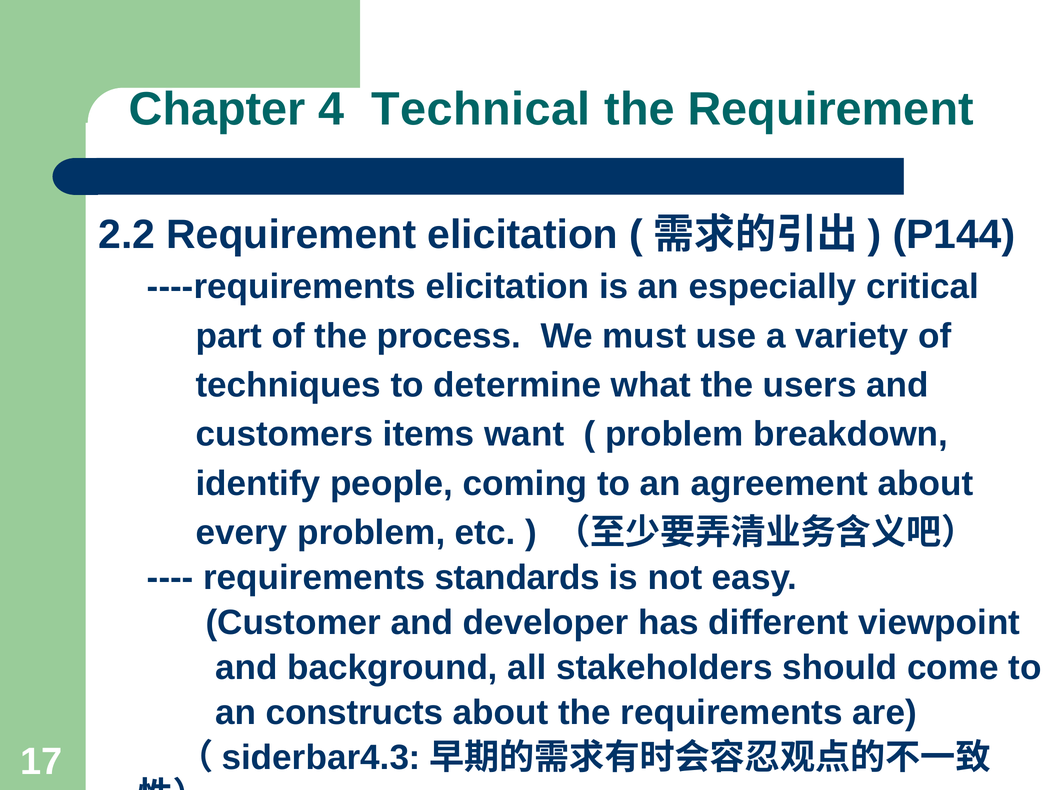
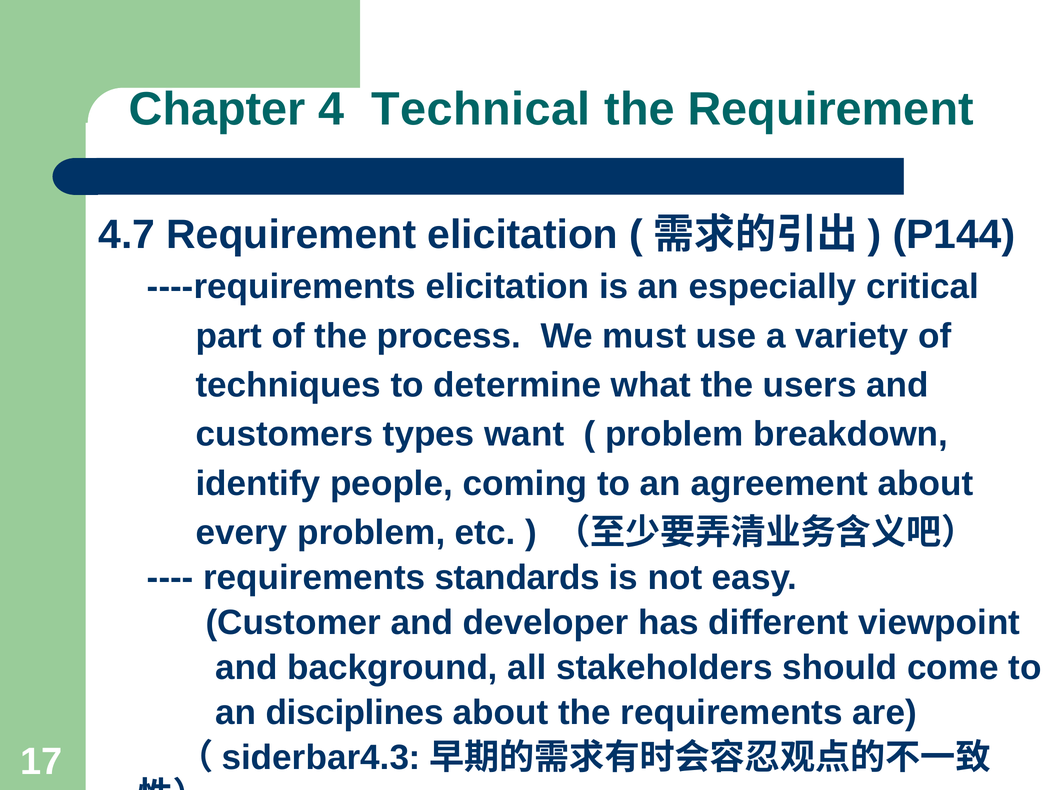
2.2: 2.2 -> 4.7 (127, 235)
items: items -> types (429, 434)
constructs: constructs -> disciplines (355, 712)
